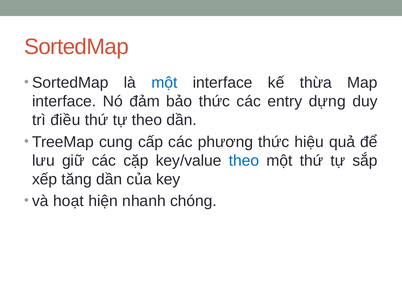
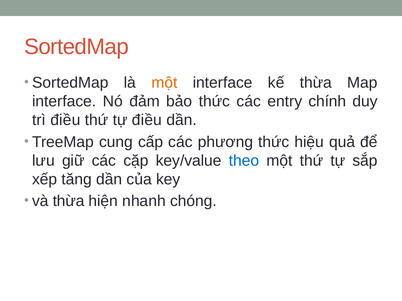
một colour: blue -> orange (164, 83)
dựng: dựng -> chính (327, 102)
tự theo: theo -> điều (147, 120)
và hoạt: hoạt -> thừa (69, 201)
